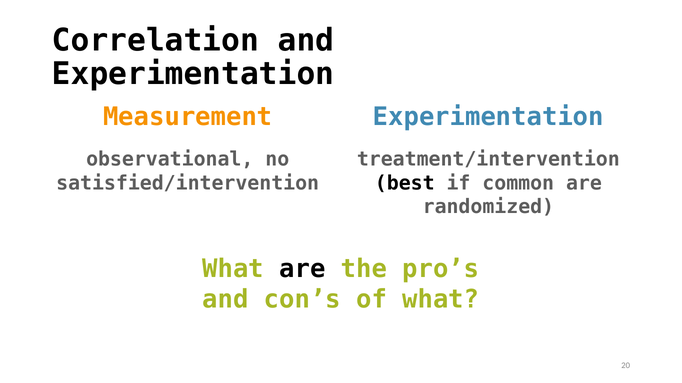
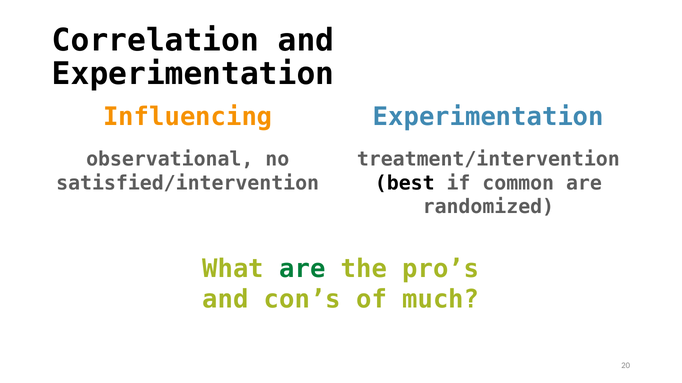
Measurement: Measurement -> Influencing (188, 117)
are colour: black -> green (302, 269)
of what: what -> much (441, 300)
